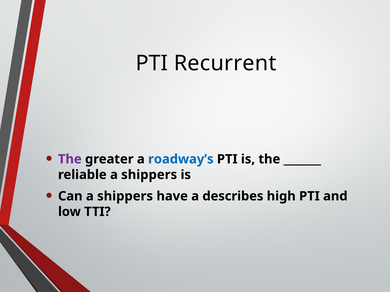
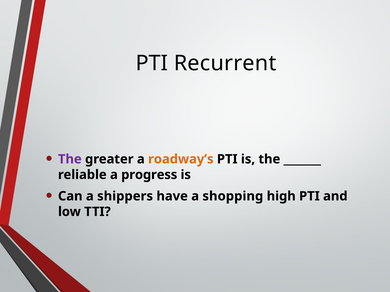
roadway’s colour: blue -> orange (181, 159)
reliable a shippers: shippers -> progress (149, 175)
describes: describes -> shopping (233, 196)
